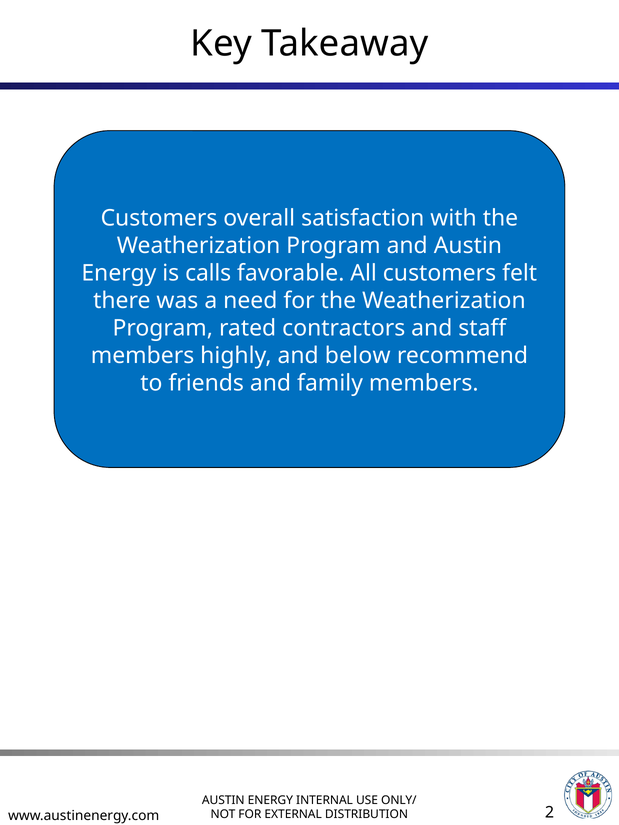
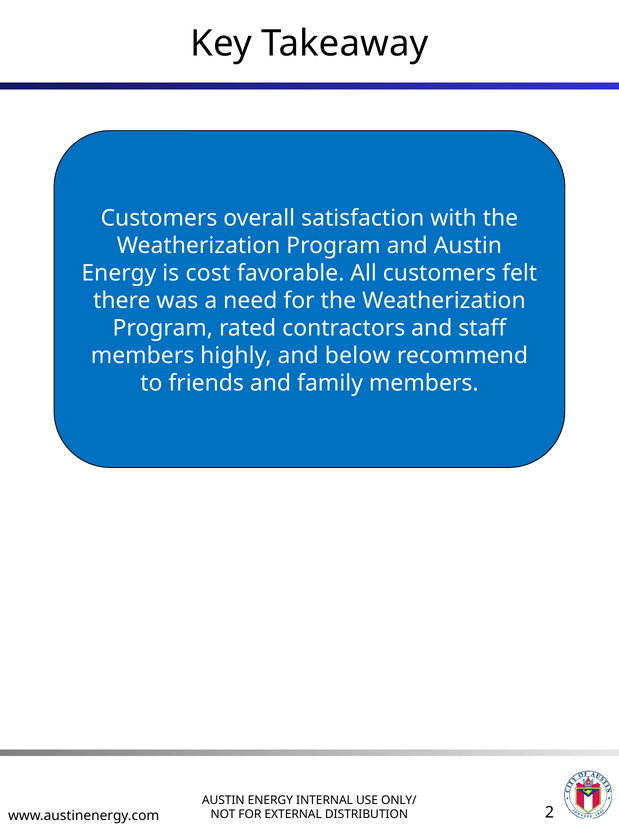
calls: calls -> cost (208, 273)
